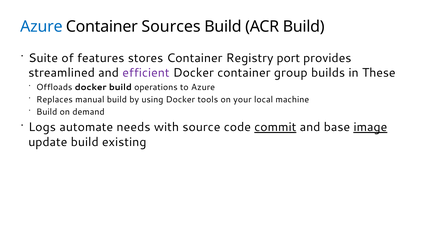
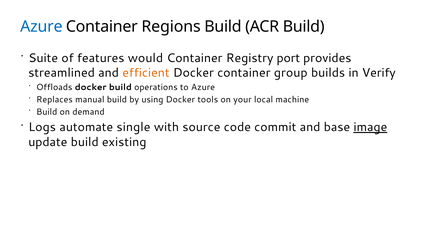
Sources: Sources -> Regions (171, 27)
stores: stores -> would (145, 58)
efficient colour: purple -> orange (146, 73)
These: These -> Verify (379, 73)
needs: needs -> single (133, 127)
commit underline: present -> none (275, 127)
